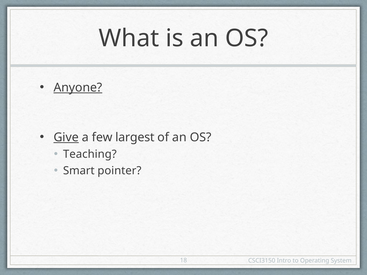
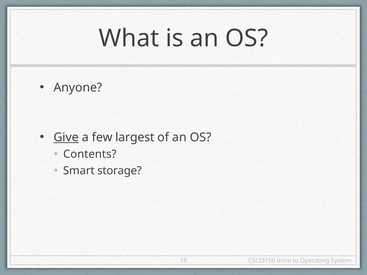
Anyone underline: present -> none (78, 88)
Teaching: Teaching -> Contents (90, 154)
pointer: pointer -> storage (120, 171)
